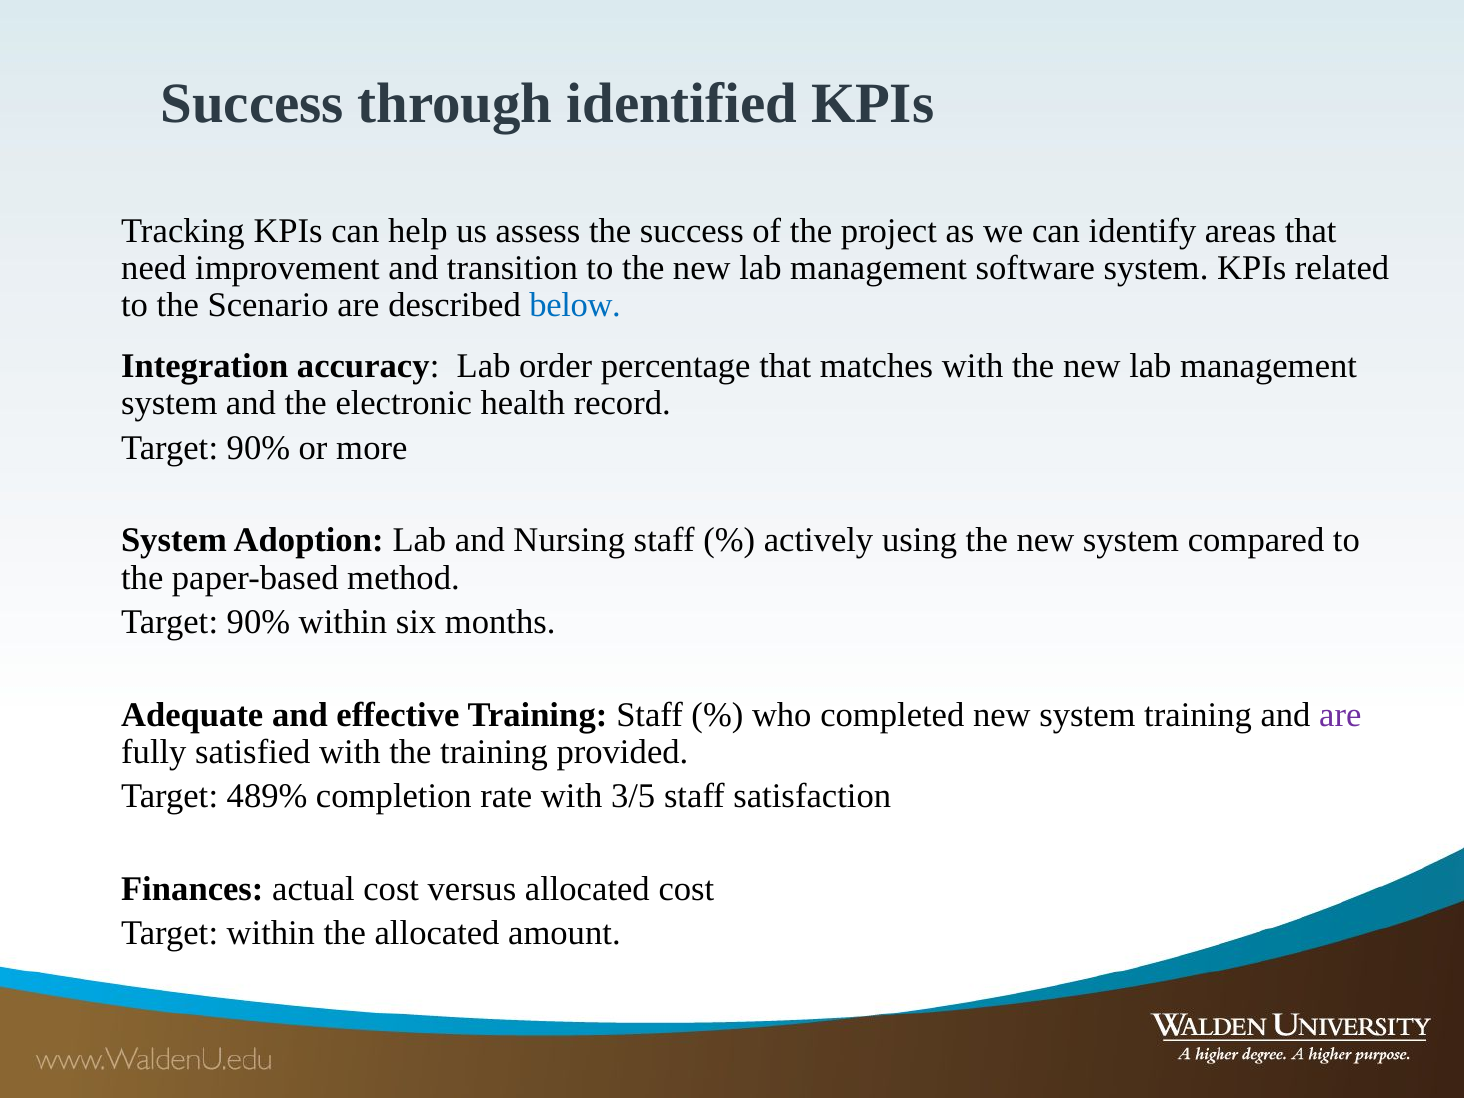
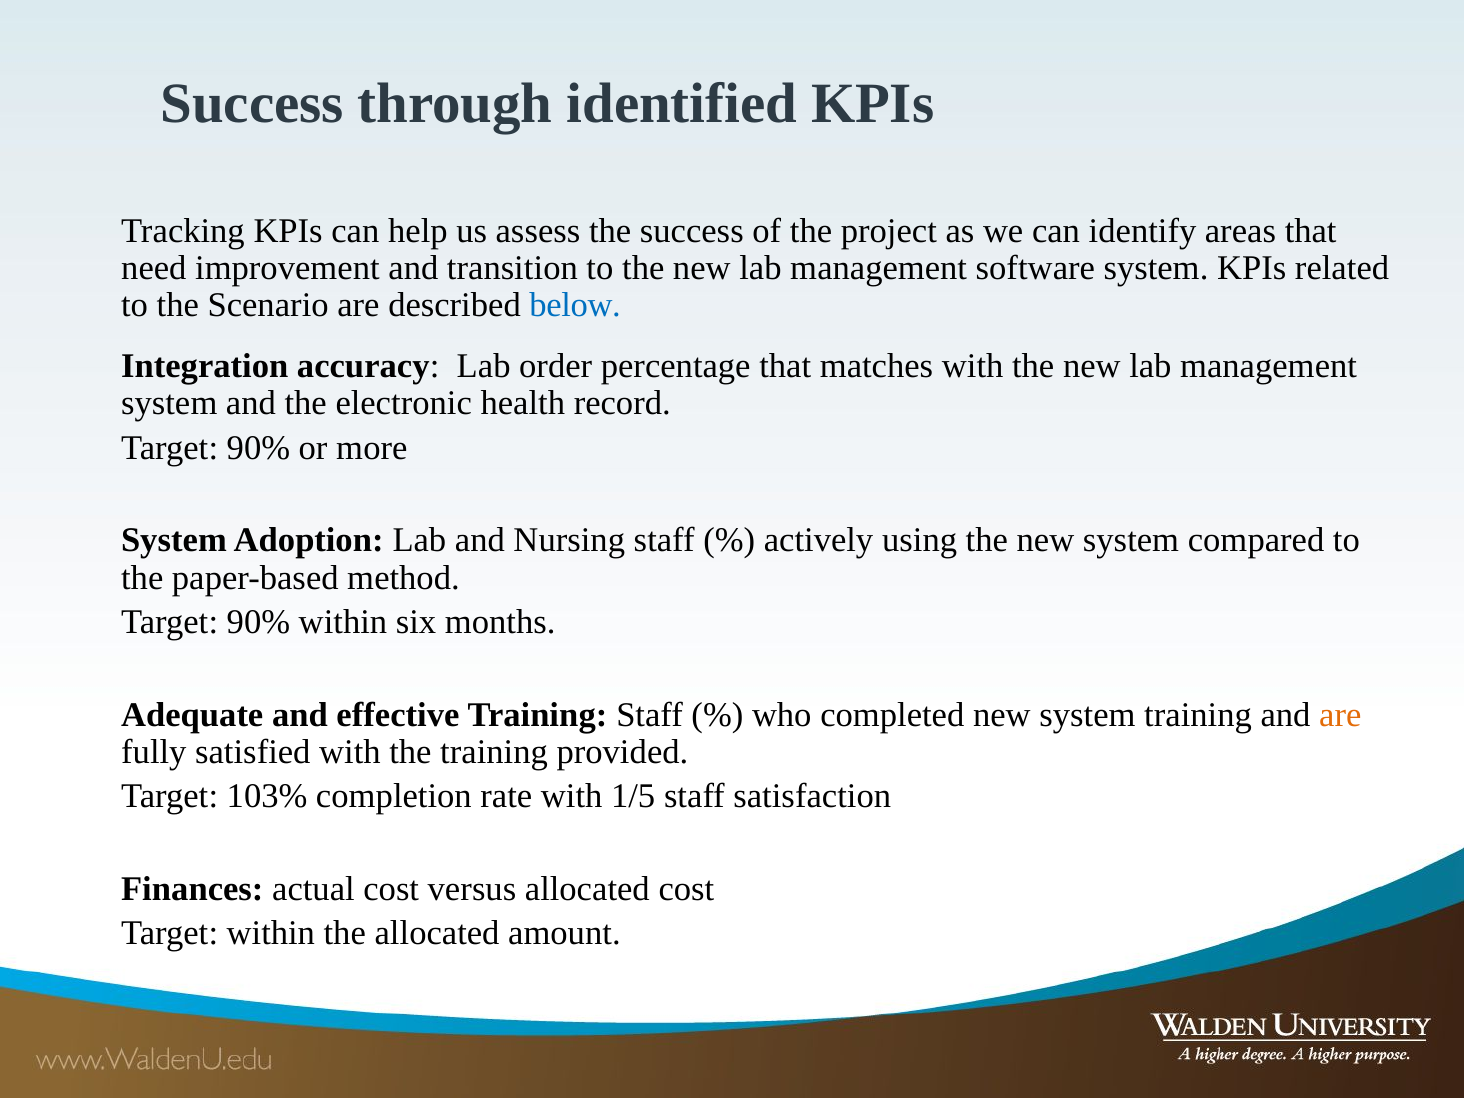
are colour: purple -> orange (1340, 715)
489%: 489% -> 103% (267, 796)
3/5: 3/5 -> 1/5 (633, 796)
